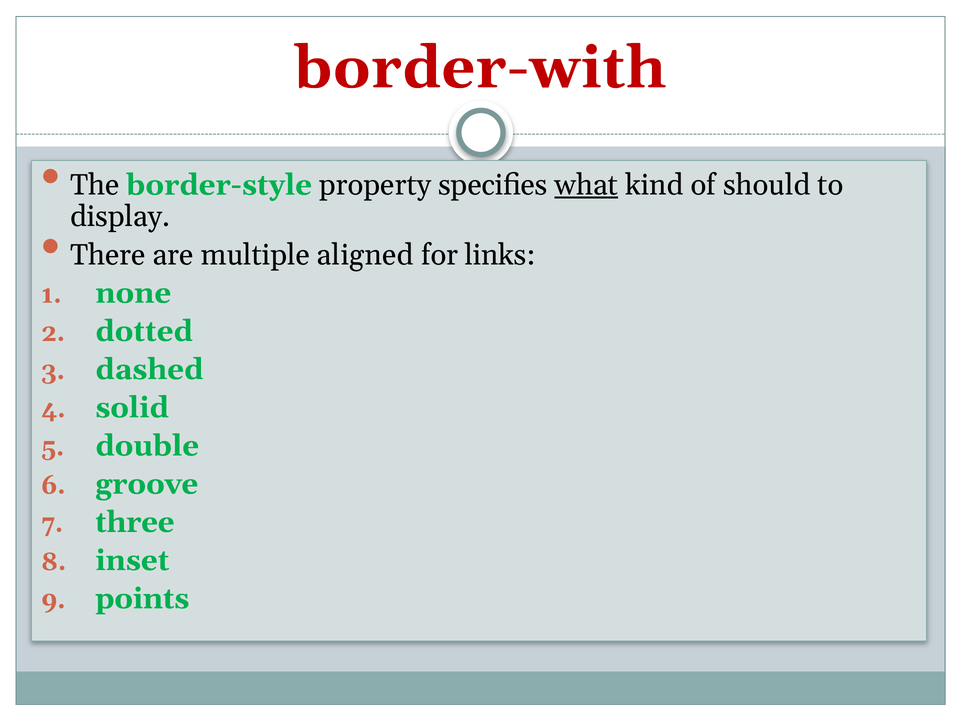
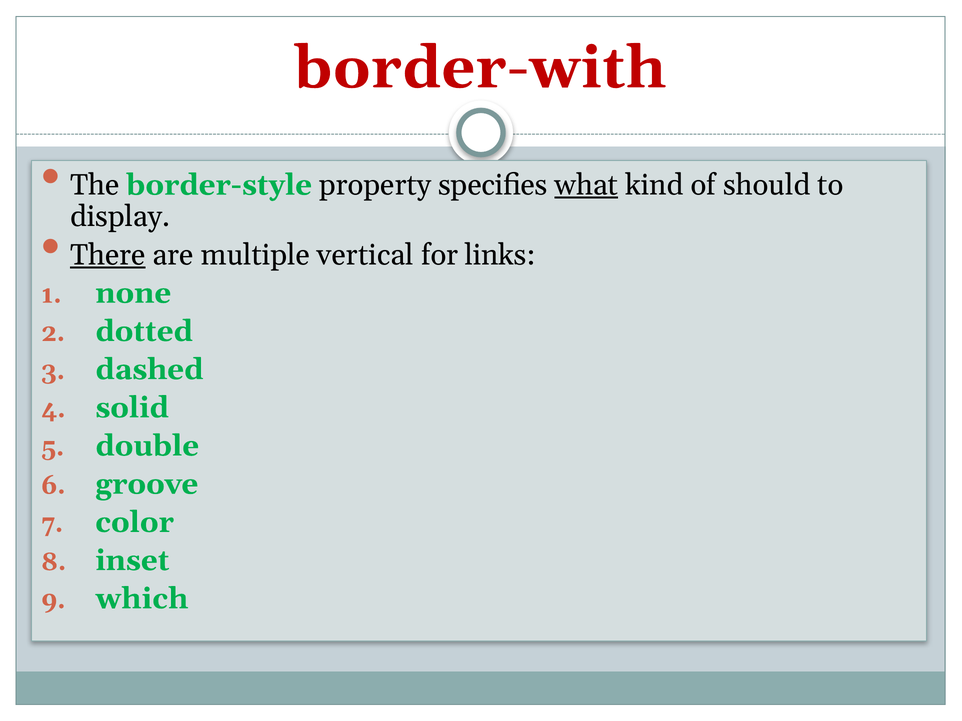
There underline: none -> present (108, 255)
aligned: aligned -> vertical (365, 255)
three: three -> color (135, 523)
points: points -> which (142, 599)
